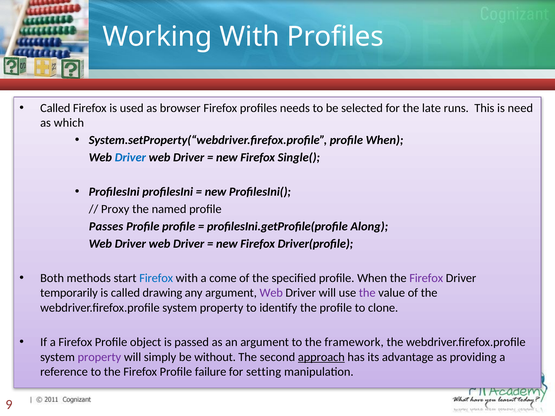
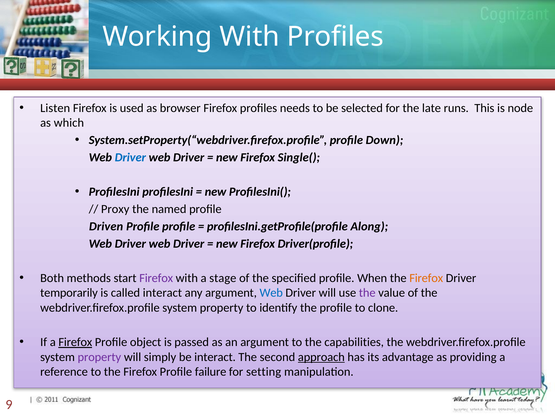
Called: Called -> Listen (55, 108)
need: need -> node (520, 108)
System.setProperty(“webdriver.firefox.profile profile When: When -> Down (384, 140)
Passes: Passes -> Driven (106, 227)
Firefox colour: blue -> purple (156, 278)
come: come -> stage (223, 278)
Firefox colour: purple -> orange (426, 278)
called drawing: drawing -> interact (162, 293)
Web colour: purple -> blue (271, 293)
Firefox underline: none -> present (75, 342)
framework: framework -> capabilities (354, 342)
be without: without -> interact (215, 357)
